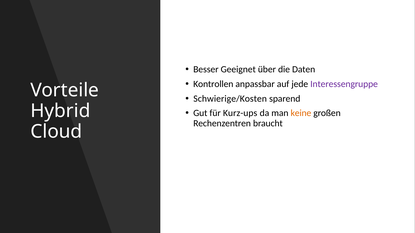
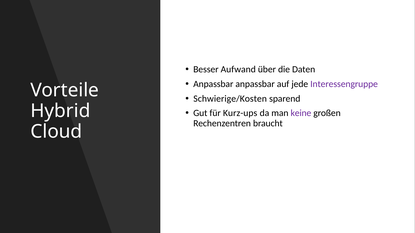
Geeignet: Geeignet -> Aufwand (238, 70)
Kontrollen: Kontrollen -> Anpassbar (213, 84)
keine colour: orange -> purple (301, 113)
